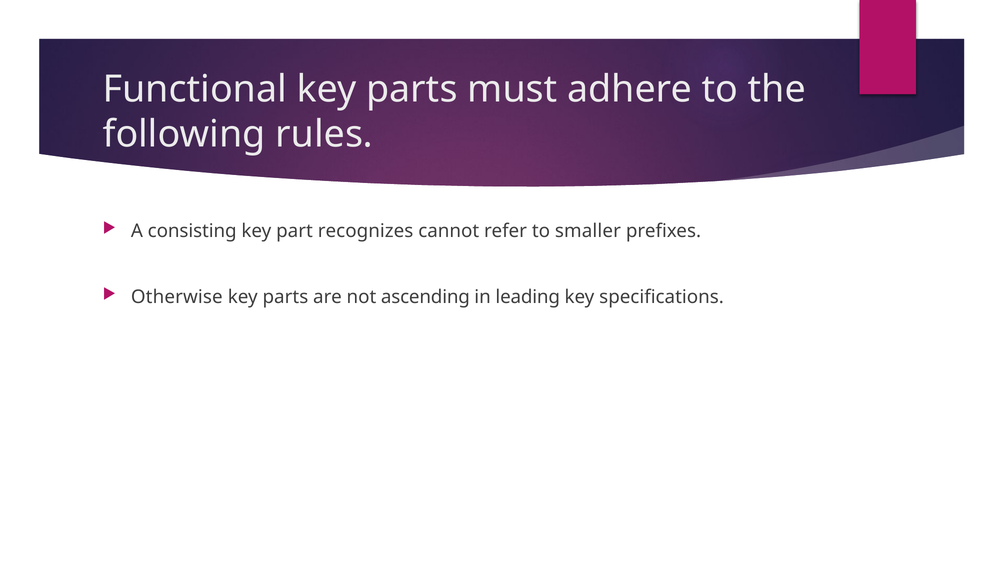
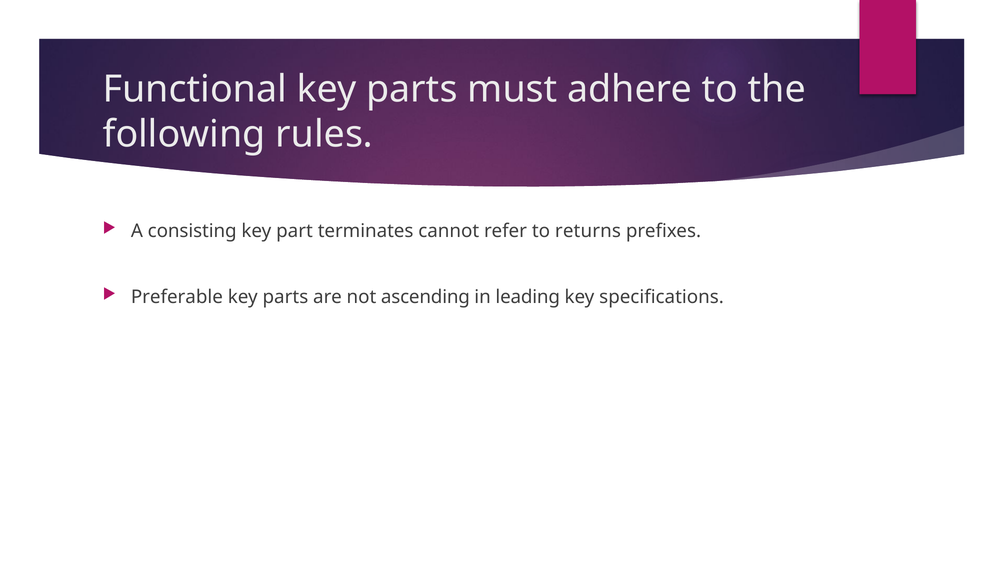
recognizes: recognizes -> terminates (366, 231)
smaller: smaller -> returns (588, 231)
Otherwise: Otherwise -> Preferable (177, 297)
